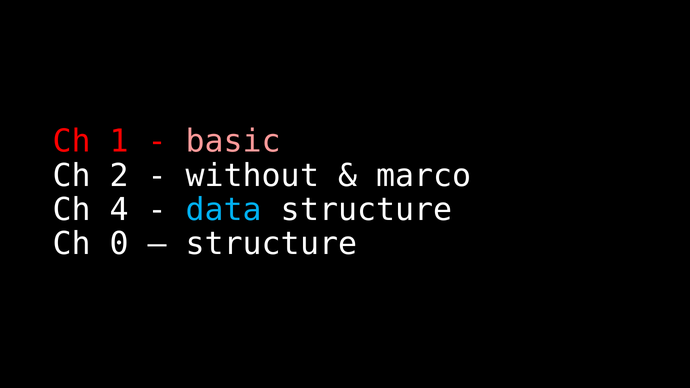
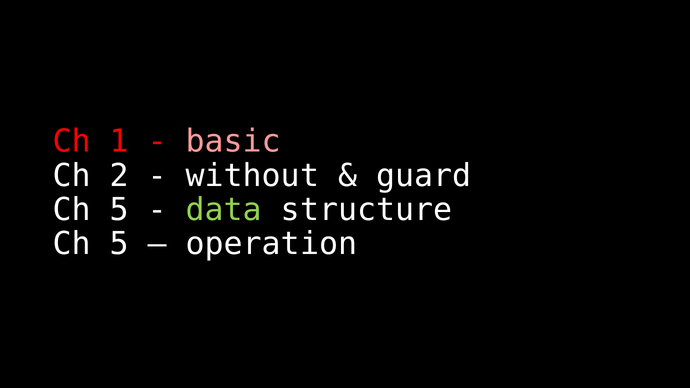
marco: marco -> guard (424, 176)
4: 4 -> 5 (119, 210)
data colour: light blue -> light green (224, 210)
0: 0 -> 5 (119, 244)
structure: structure -> operation (271, 244)
